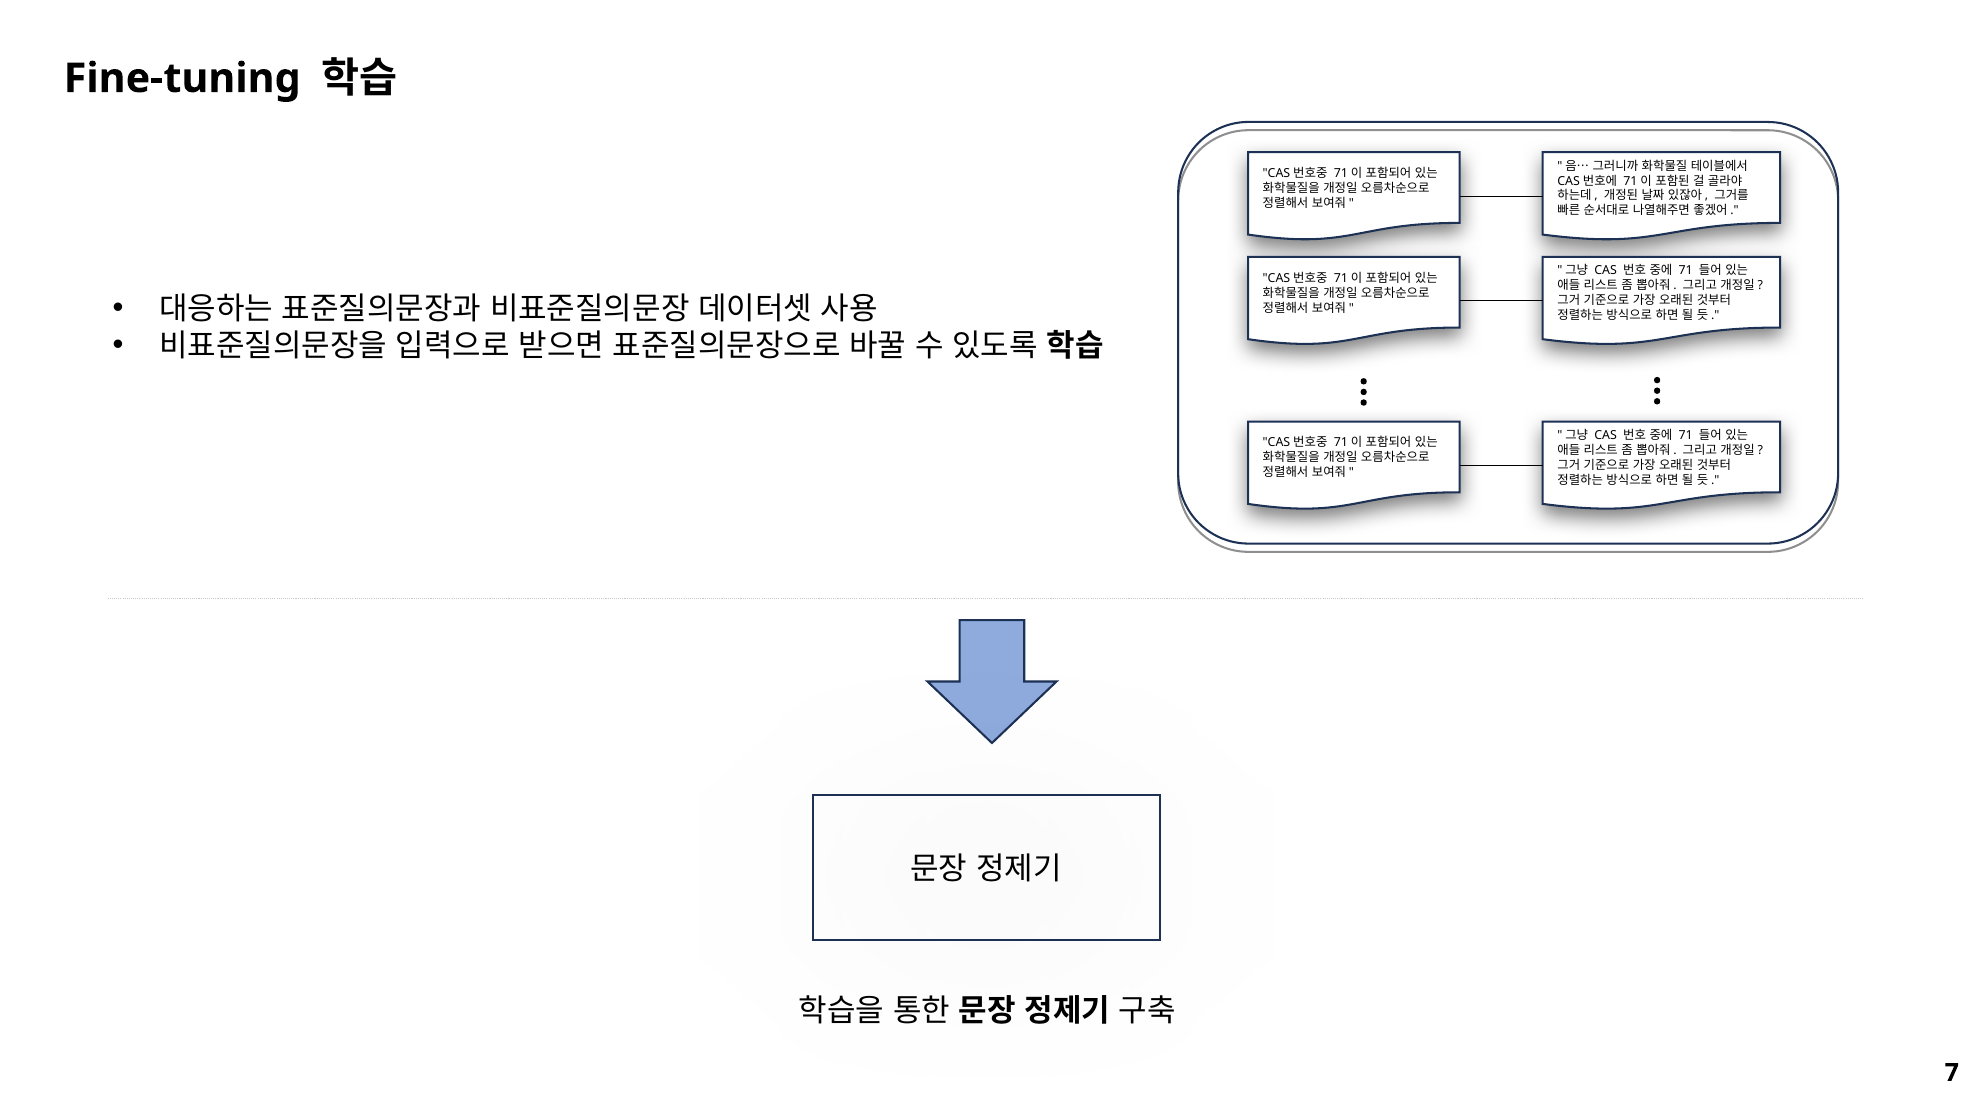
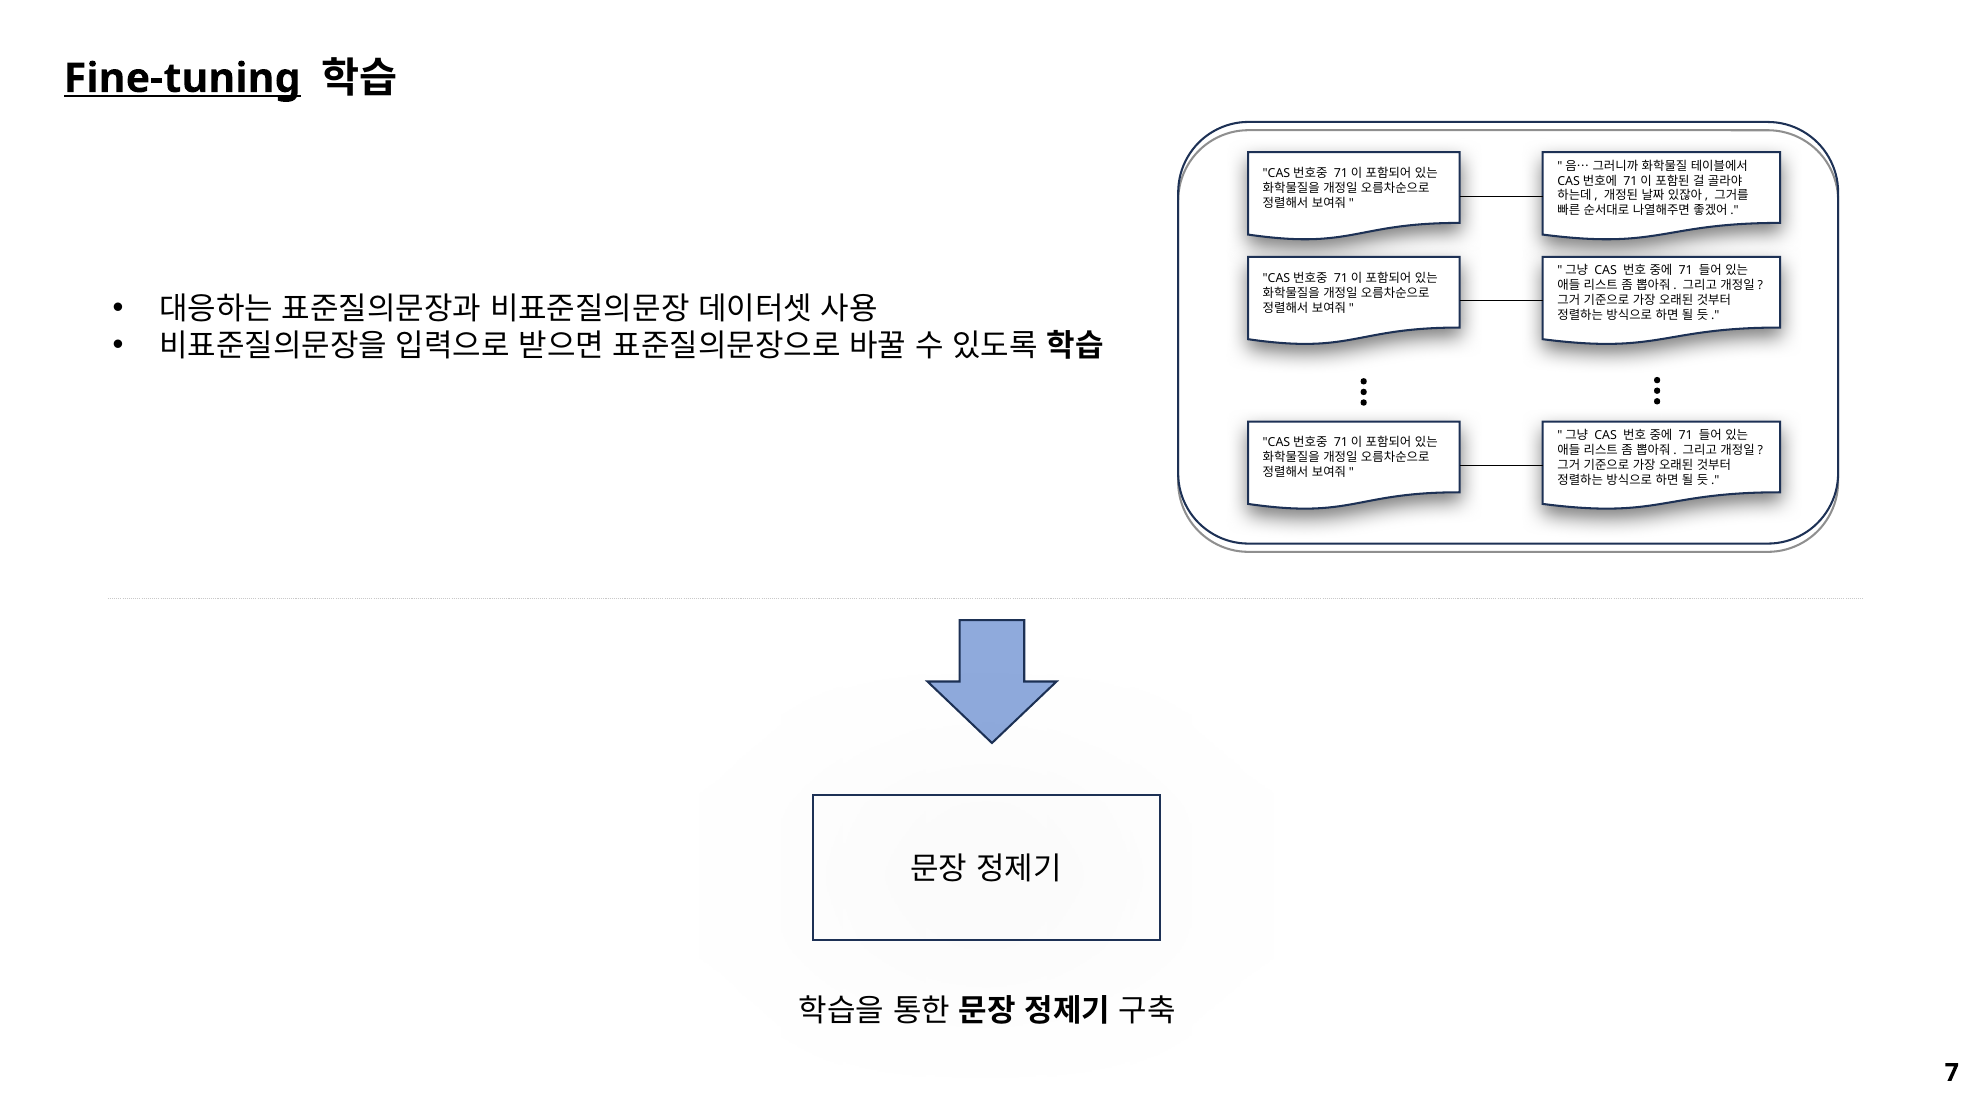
Fine-tuning underline: none -> present (182, 78)
